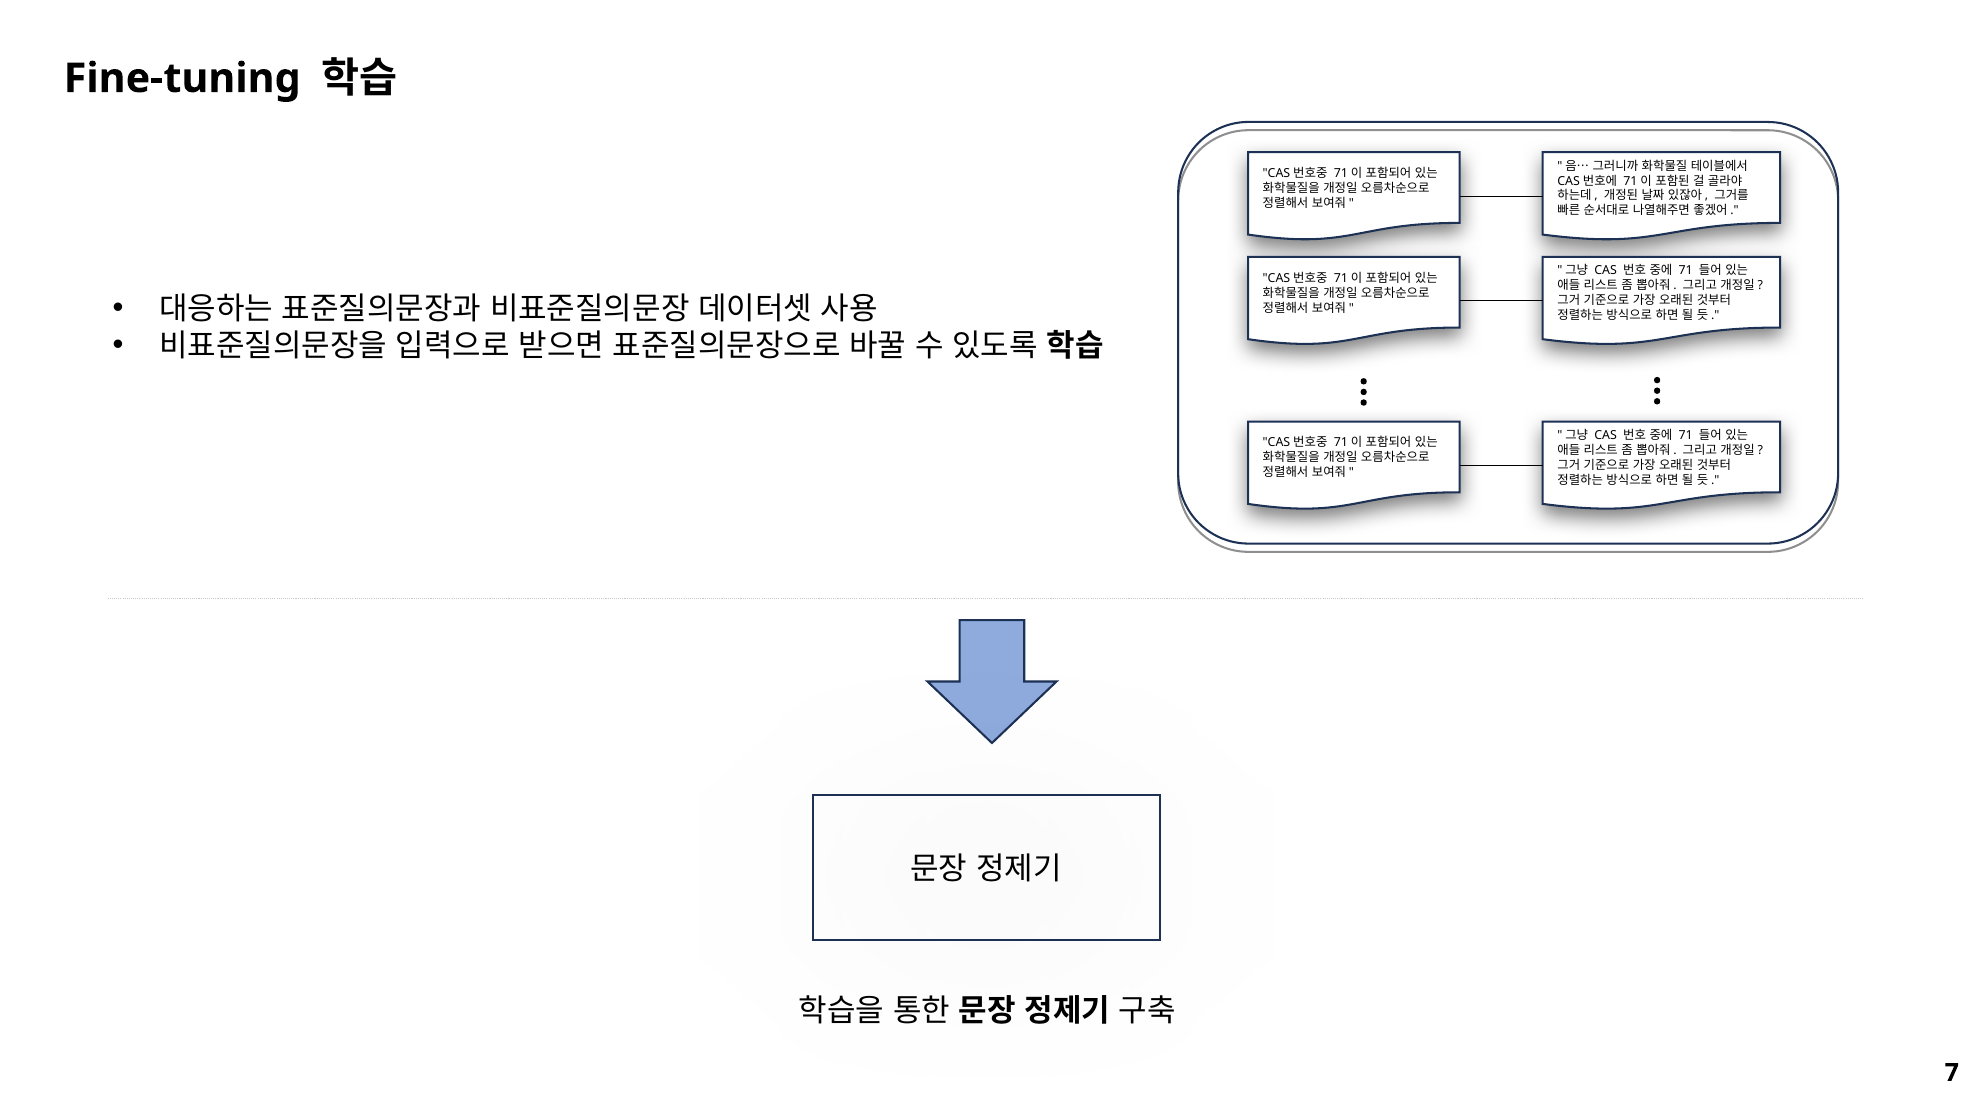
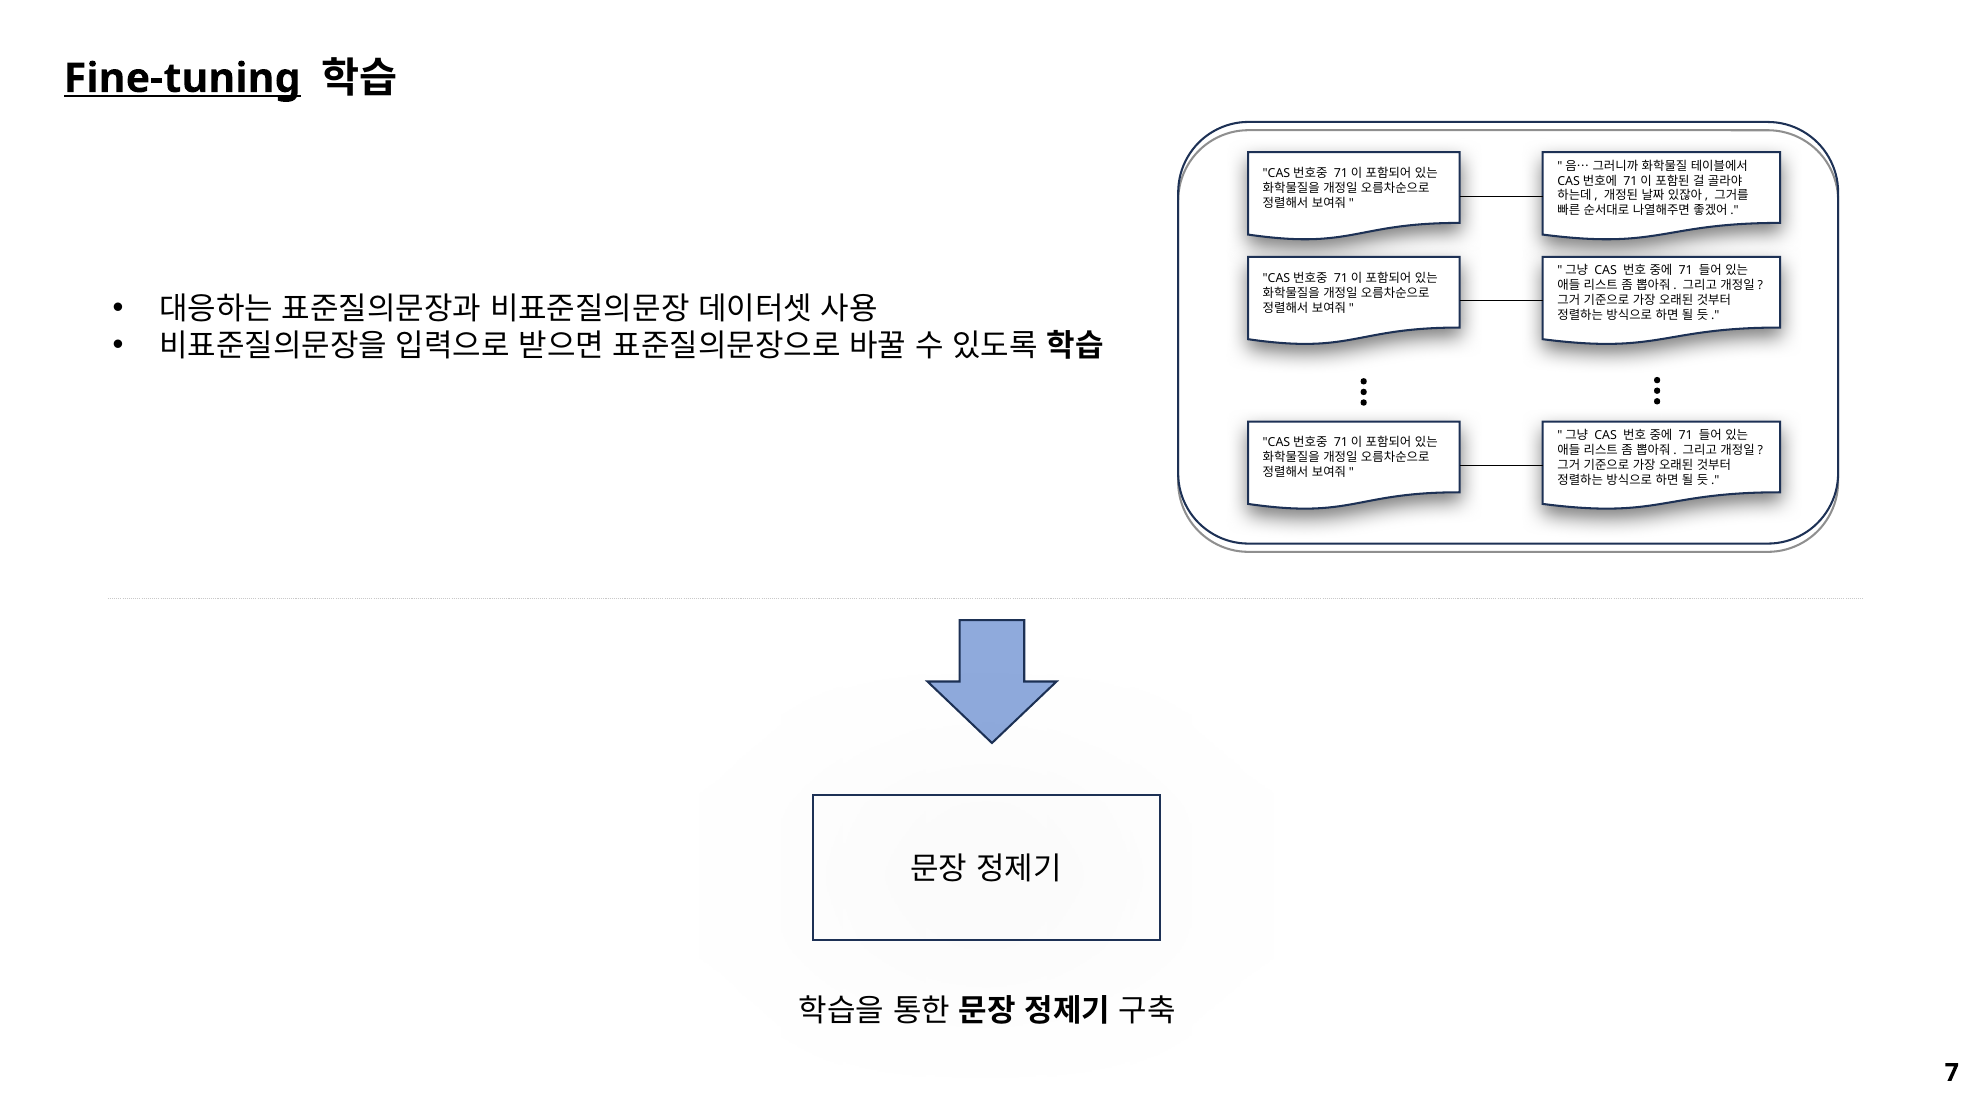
Fine-tuning underline: none -> present (182, 78)
